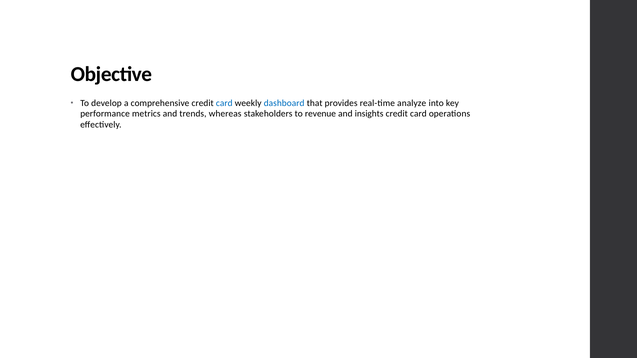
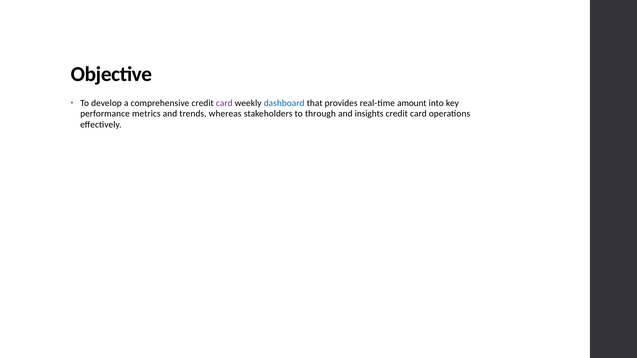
card colour: blue -> purple (224, 103)
analyze: analyze -> amount (412, 103)
revenue: revenue -> through (320, 114)
